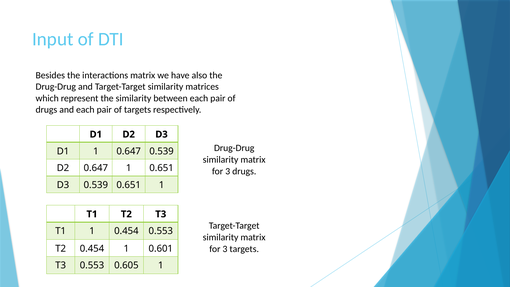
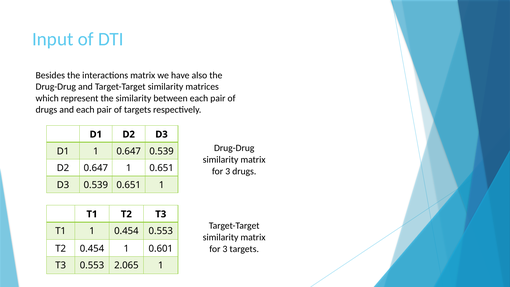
0.605: 0.605 -> 2.065 (126, 265)
